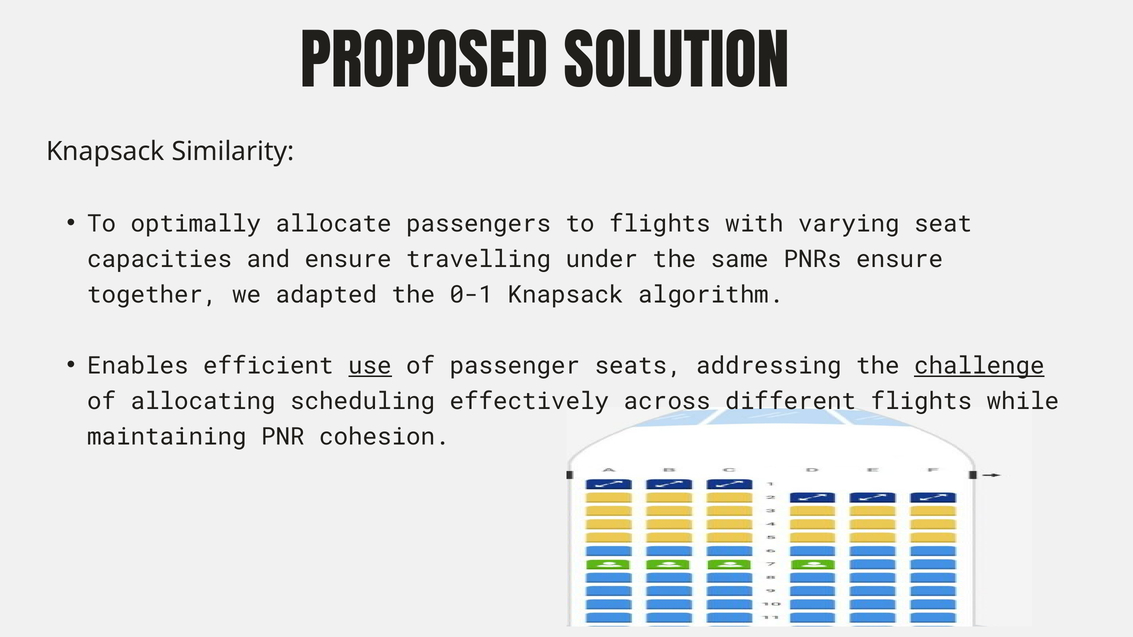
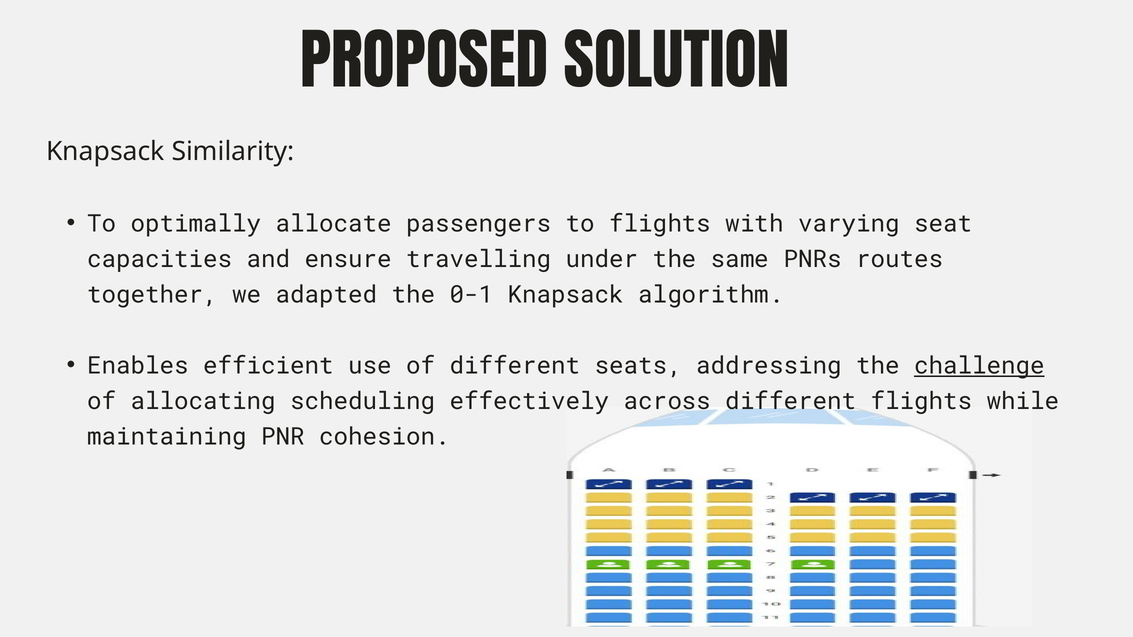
PNRs ensure: ensure -> routes (900, 259)
use underline: present -> none (370, 366)
of passenger: passenger -> different (515, 366)
